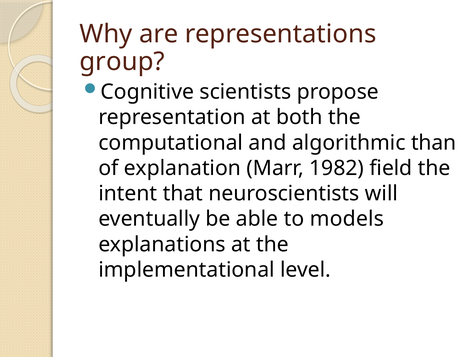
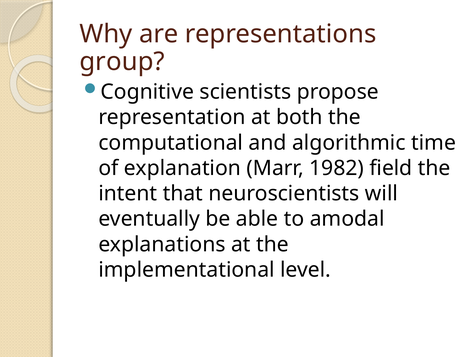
than: than -> time (434, 143)
models: models -> amodal (347, 219)
